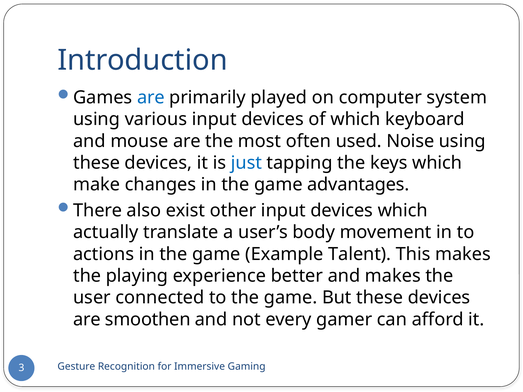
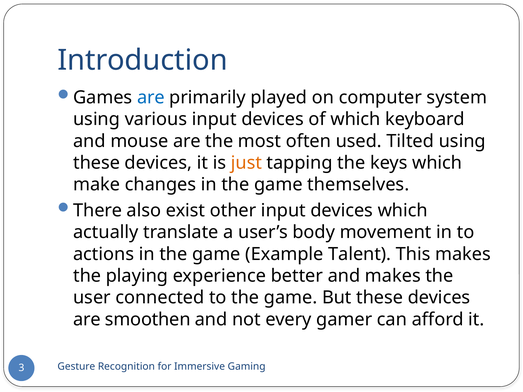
Noise: Noise -> Tilted (410, 141)
just colour: blue -> orange (246, 163)
advantages: advantages -> themselves (358, 185)
